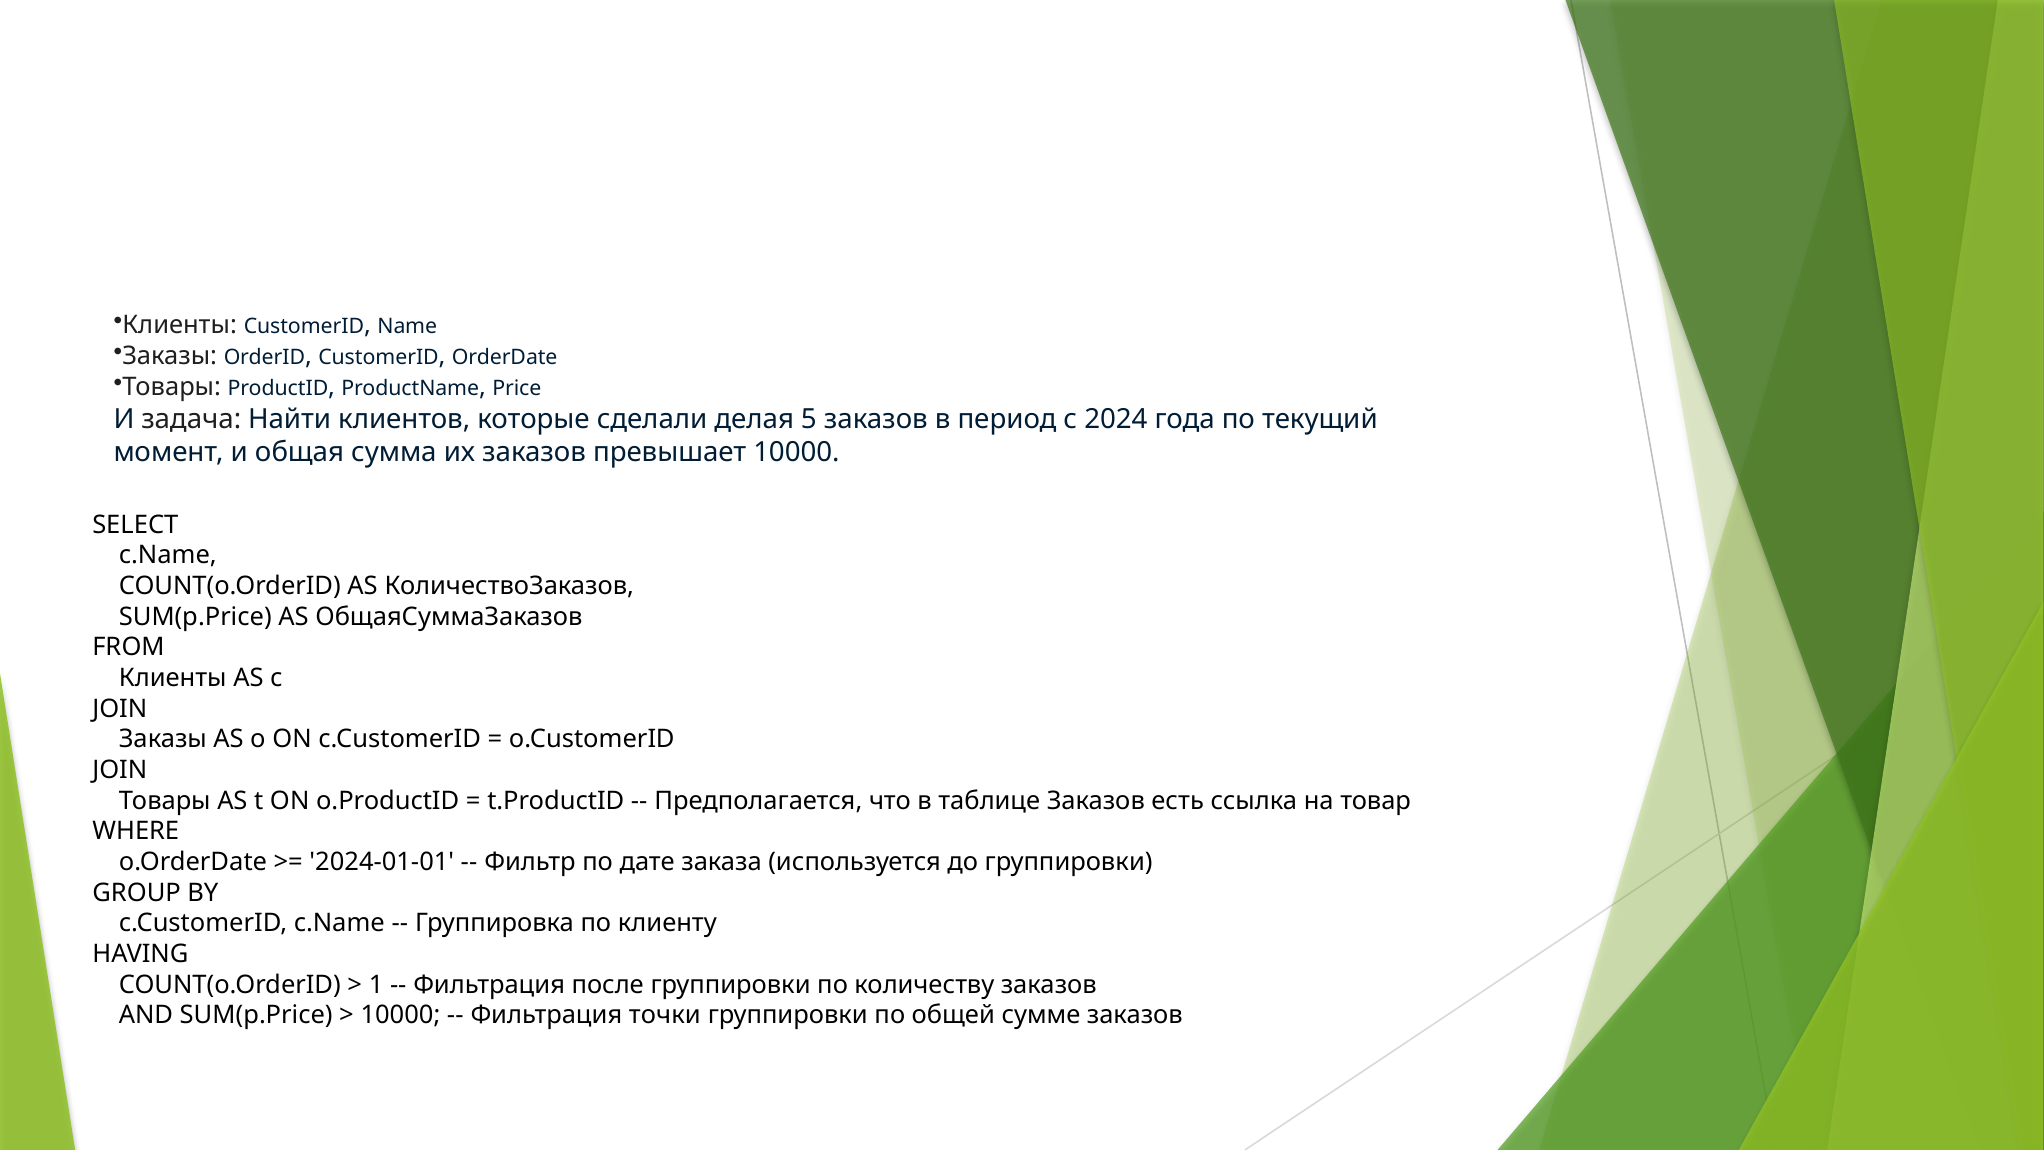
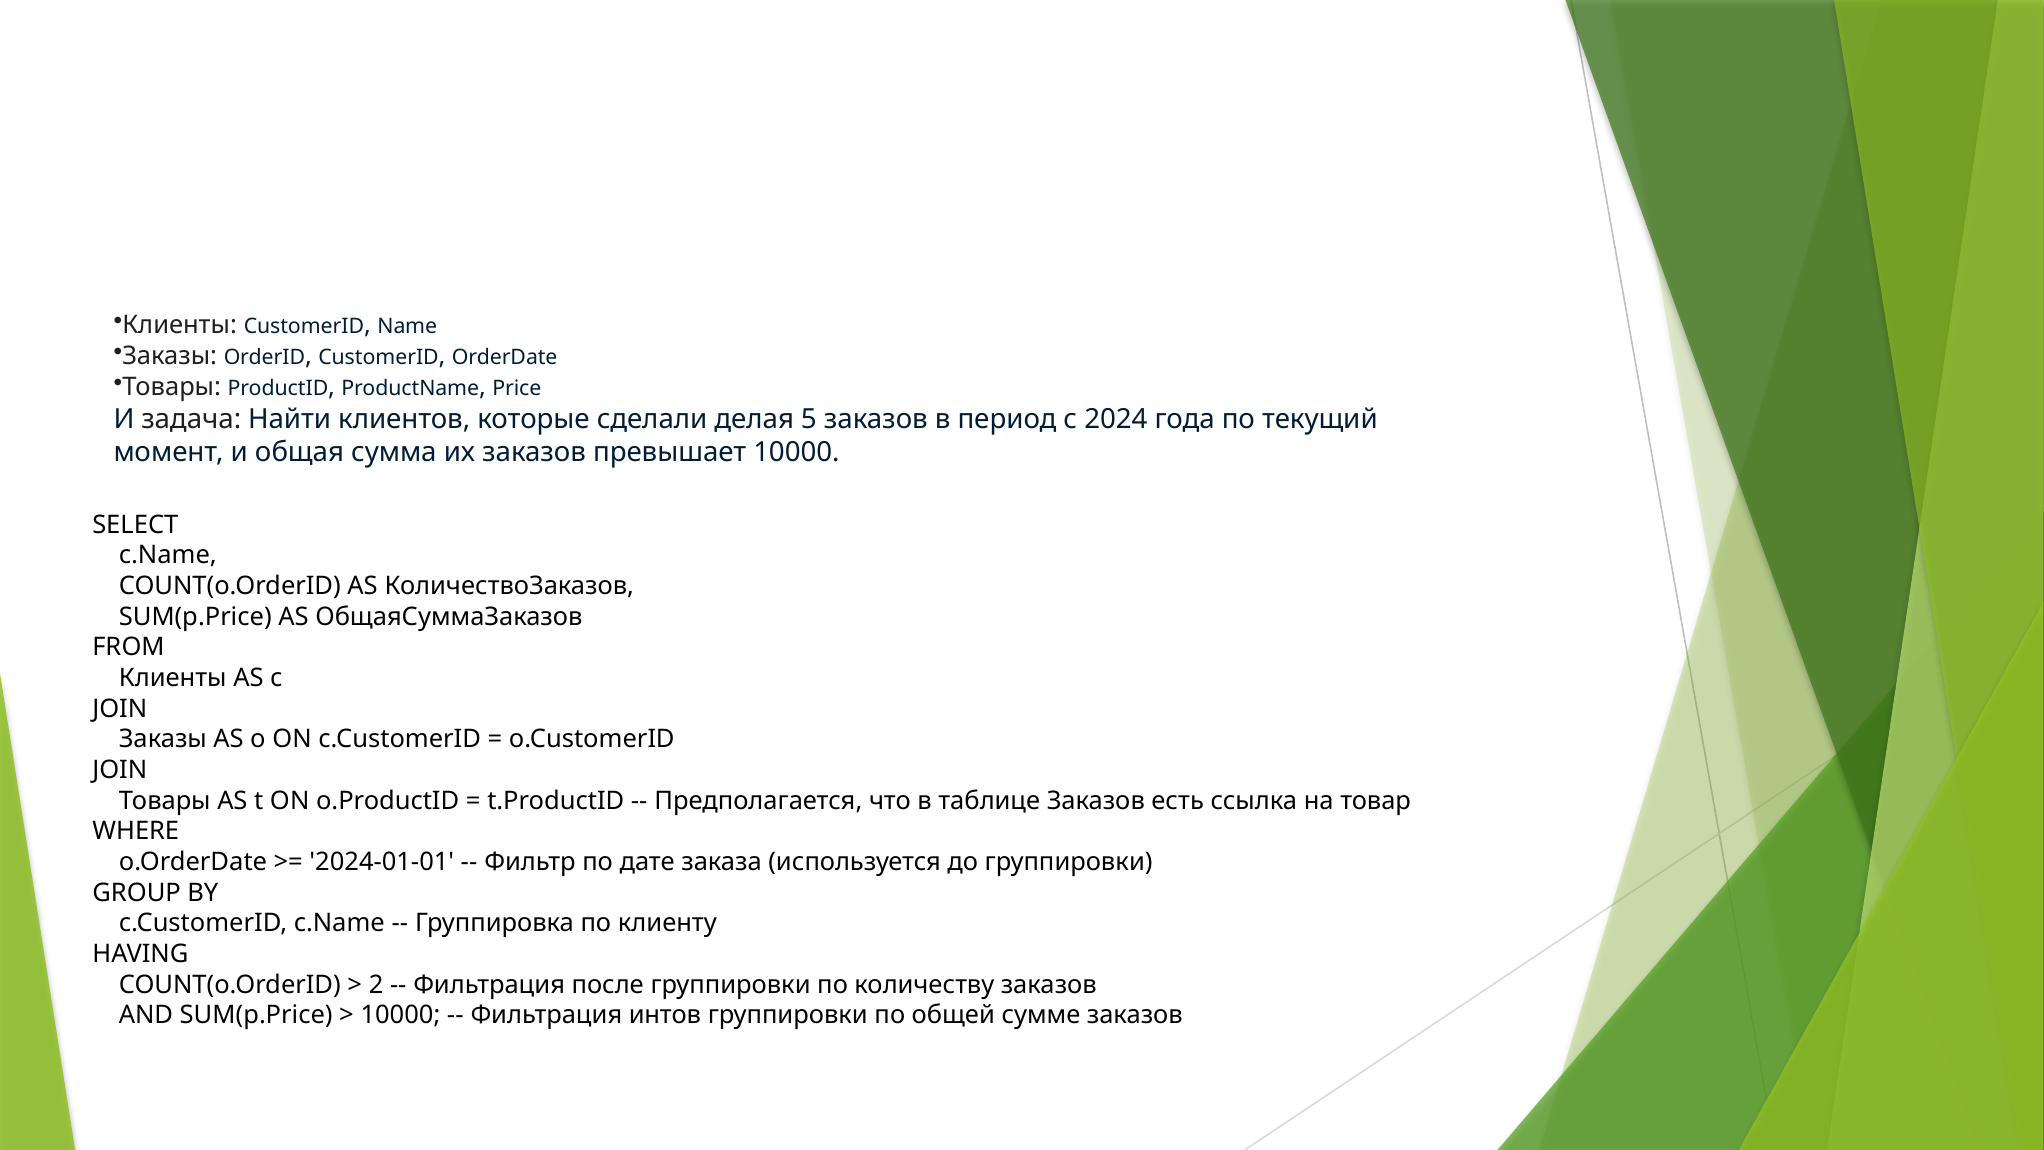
1: 1 -> 2 (376, 985)
точки: точки -> интов (665, 1015)
